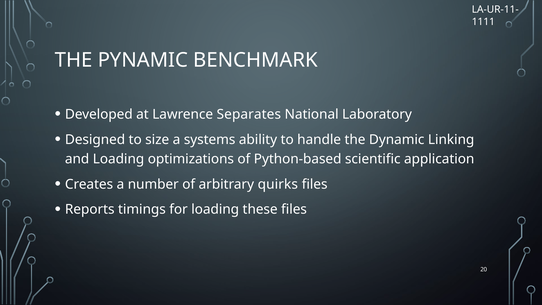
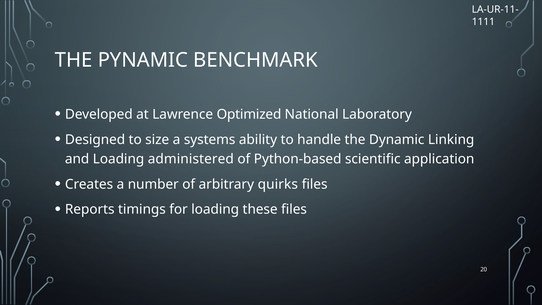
Separates: Separates -> Optimized (249, 114)
optimizations: optimizations -> administered (191, 159)
